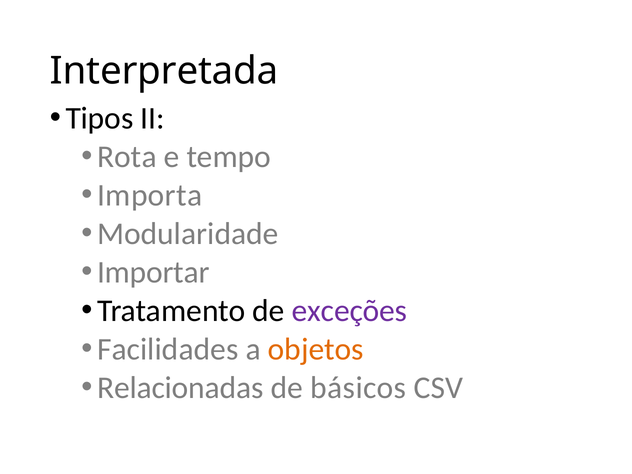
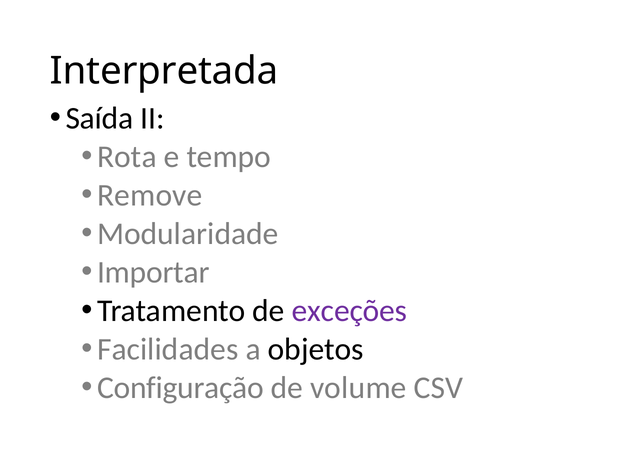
Tipos: Tipos -> Saída (100, 118)
Importa: Importa -> Remove (150, 195)
objetos colour: orange -> black (316, 349)
Relacionadas: Relacionadas -> Configuração (180, 388)
básicos: básicos -> volume (358, 388)
